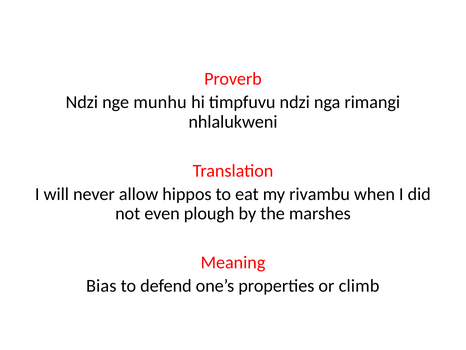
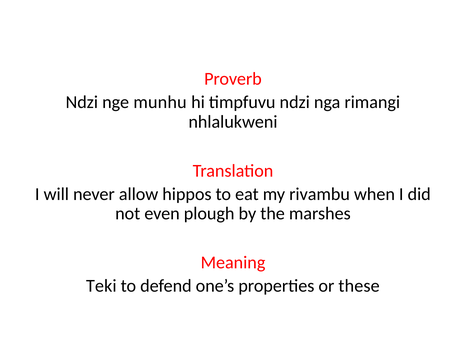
Bias: Bias -> Teki (101, 285)
climb: climb -> these (359, 285)
